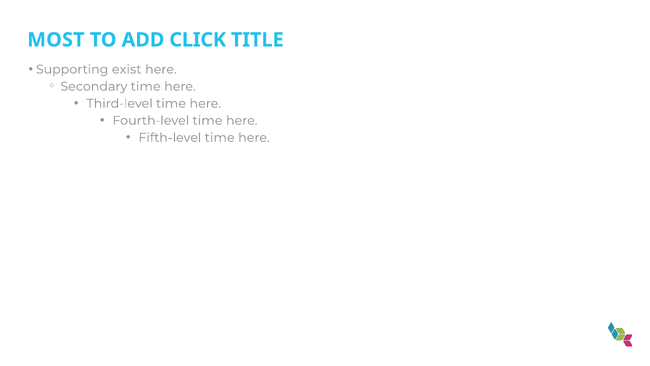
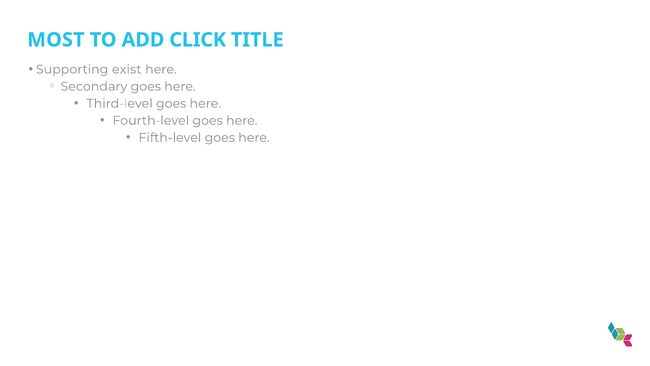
Secondary time: time -> goes (146, 86)
Third-level time: time -> goes (171, 103)
Fourth-level time: time -> goes (208, 120)
Fifth-level time: time -> goes (220, 137)
